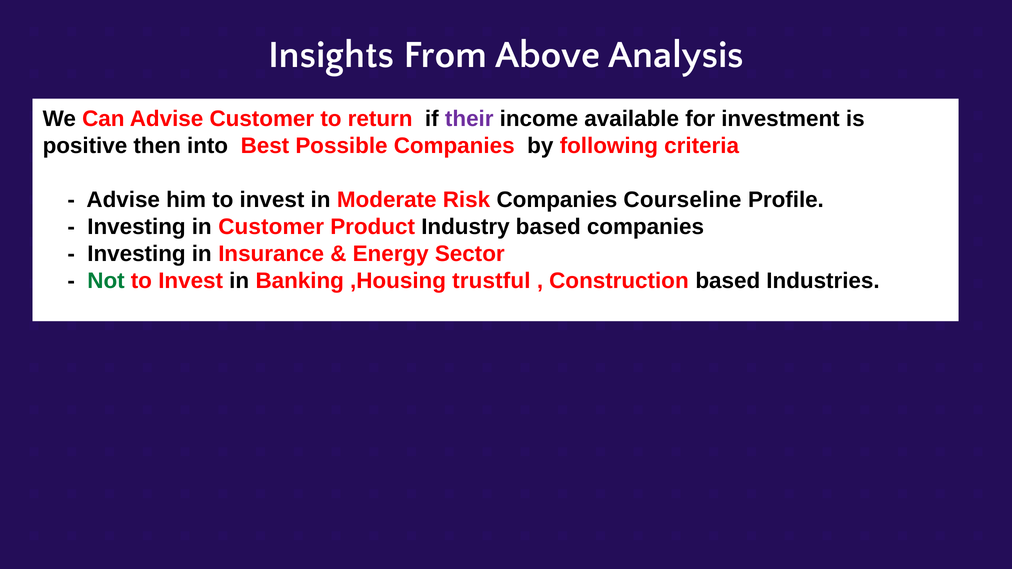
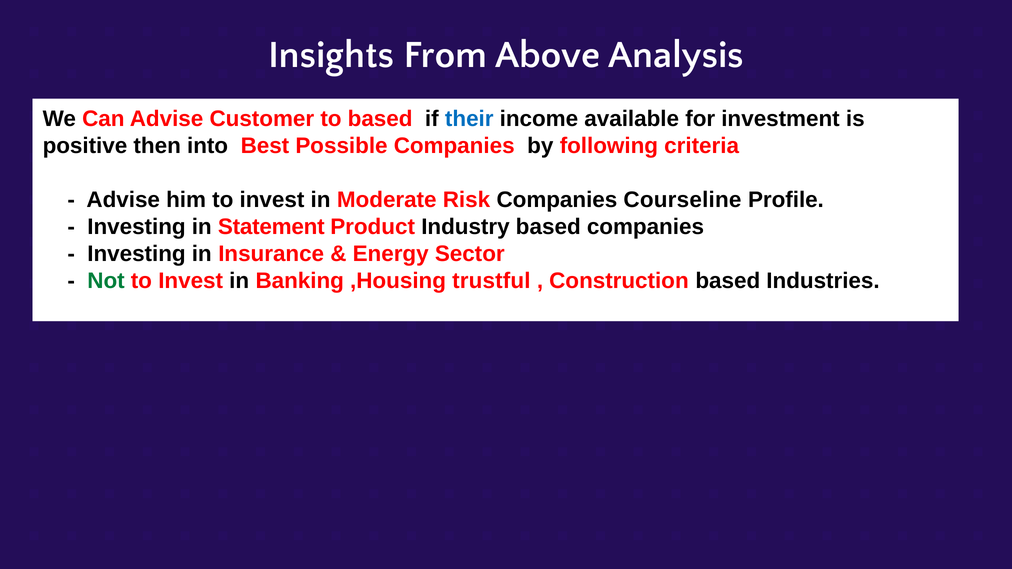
to return: return -> based (380, 119)
their colour: purple -> blue (469, 119)
in Customer: Customer -> Statement (271, 227)
